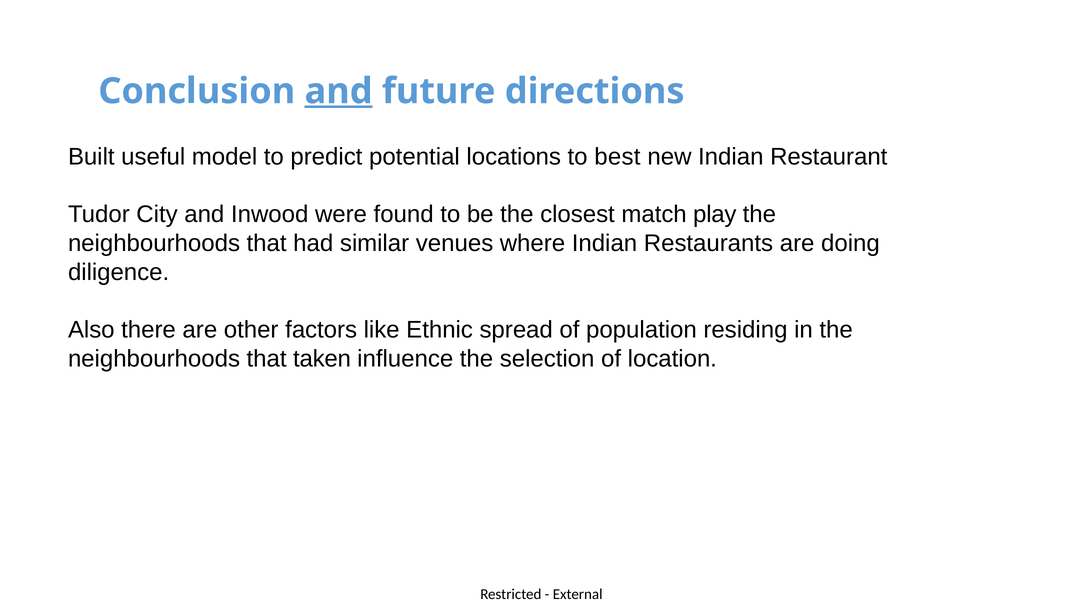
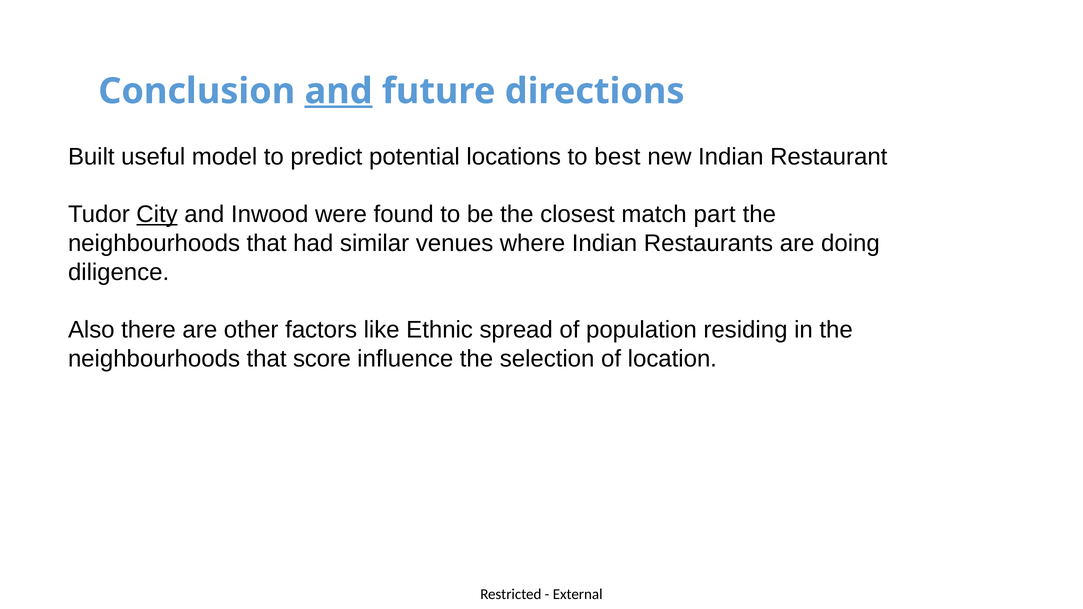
City underline: none -> present (157, 215)
play: play -> part (715, 215)
taken: taken -> score (322, 359)
